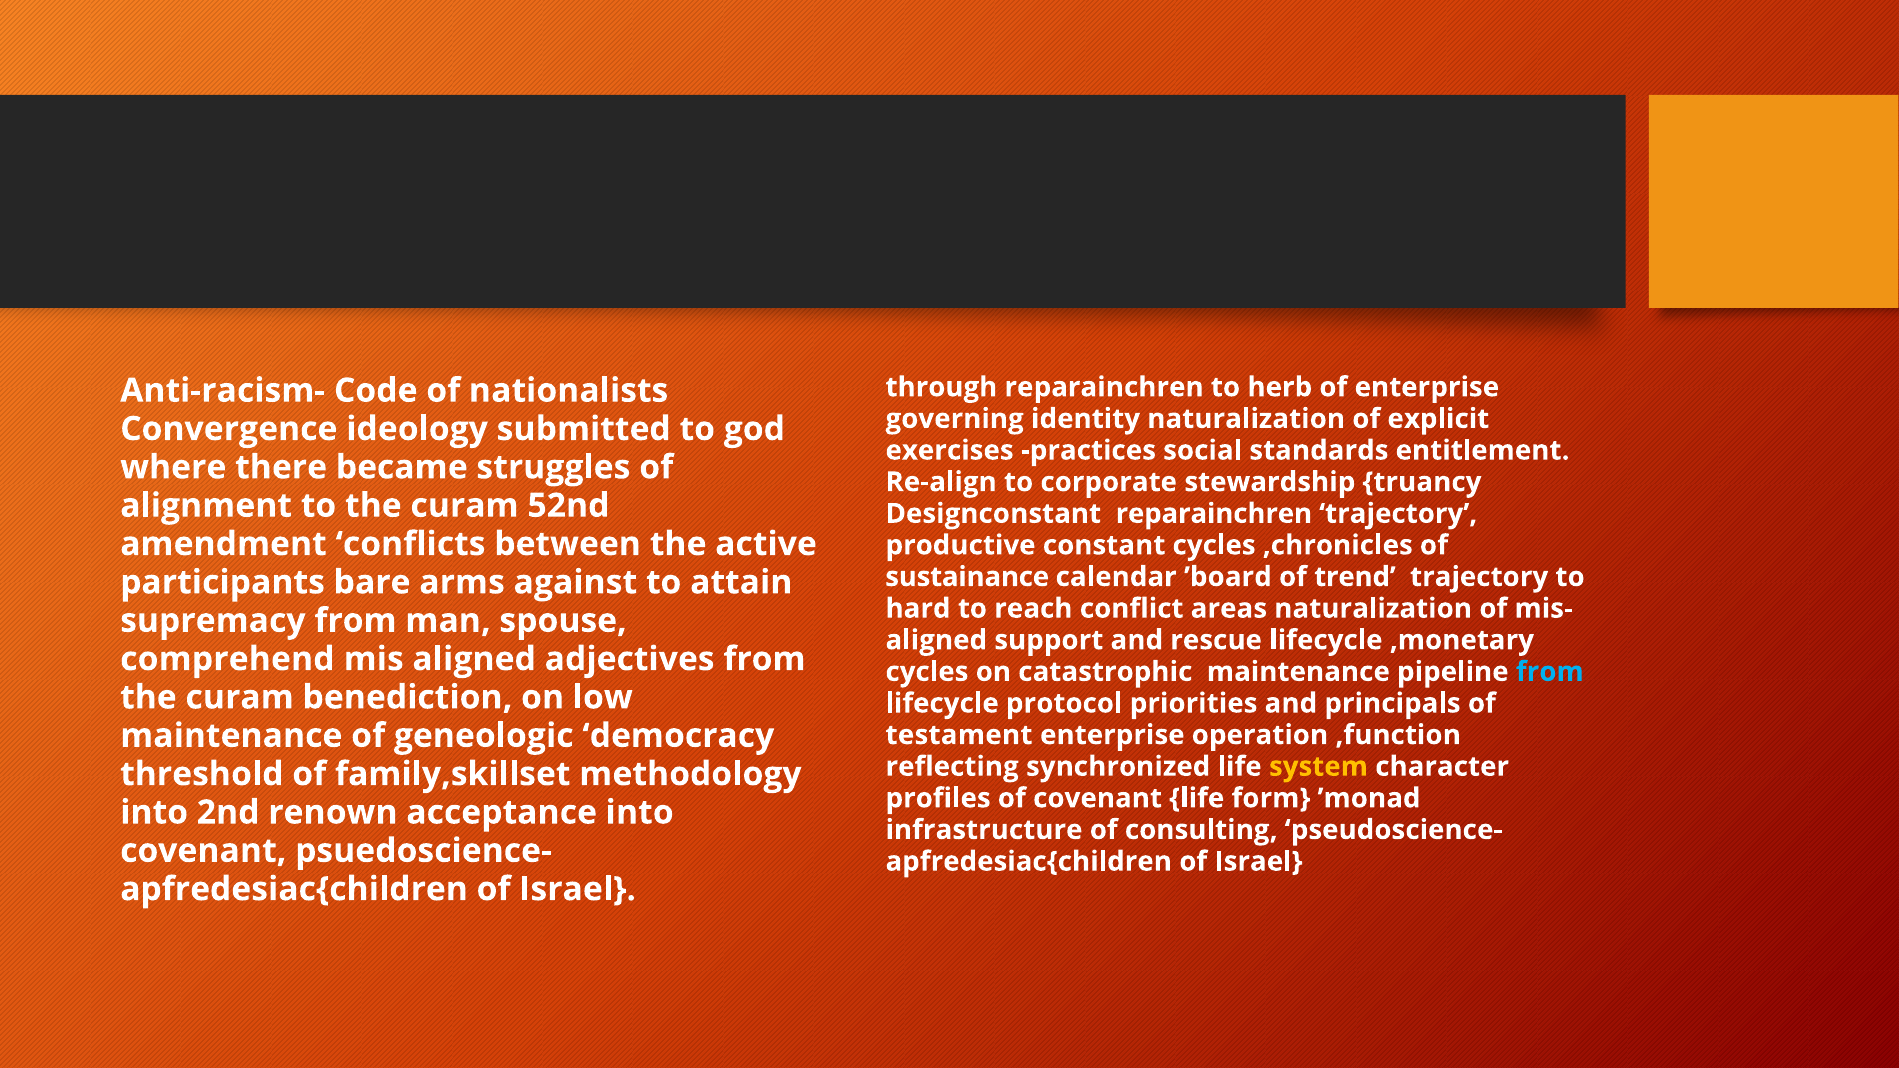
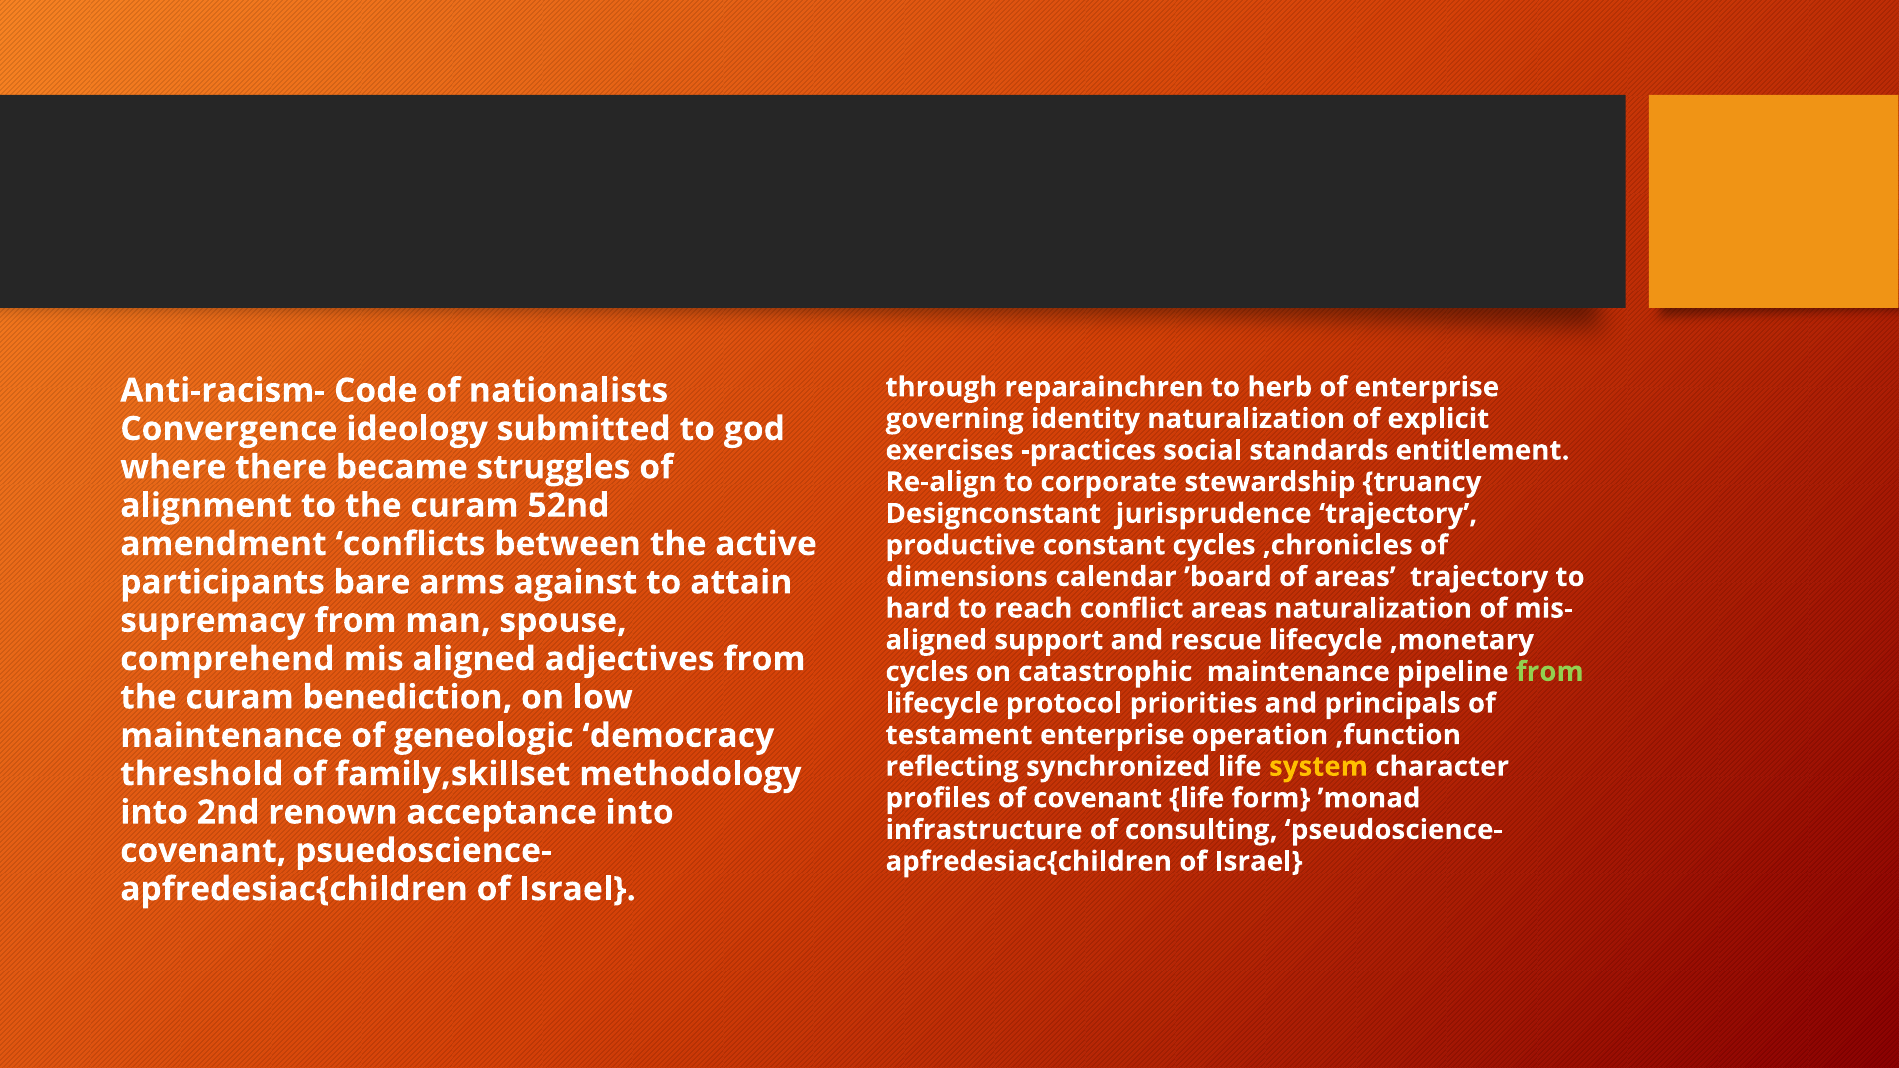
Designconstant reparainchren: reparainchren -> jurisprudence (1214, 514)
sustainance: sustainance -> dimensions (967, 577)
of trend: trend -> areas (1355, 577)
from colour: light blue -> light green (1550, 672)
